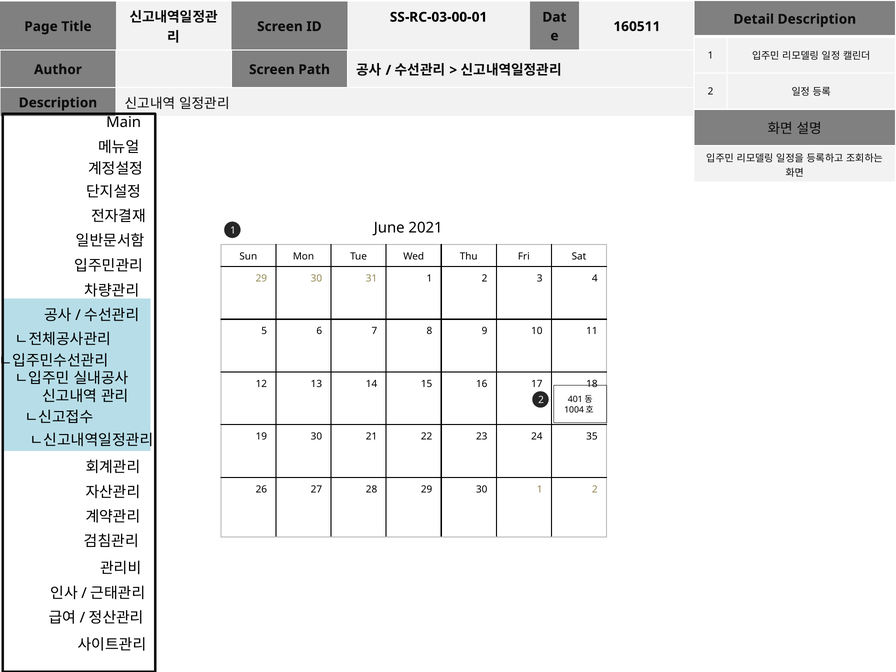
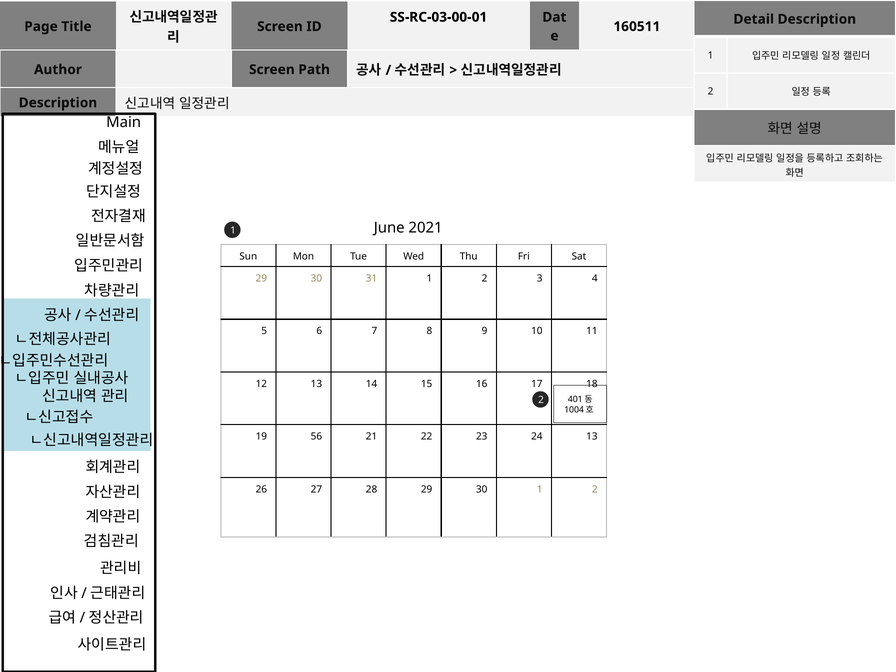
19 30: 30 -> 56 (316, 437)
24 35: 35 -> 13 (592, 437)
